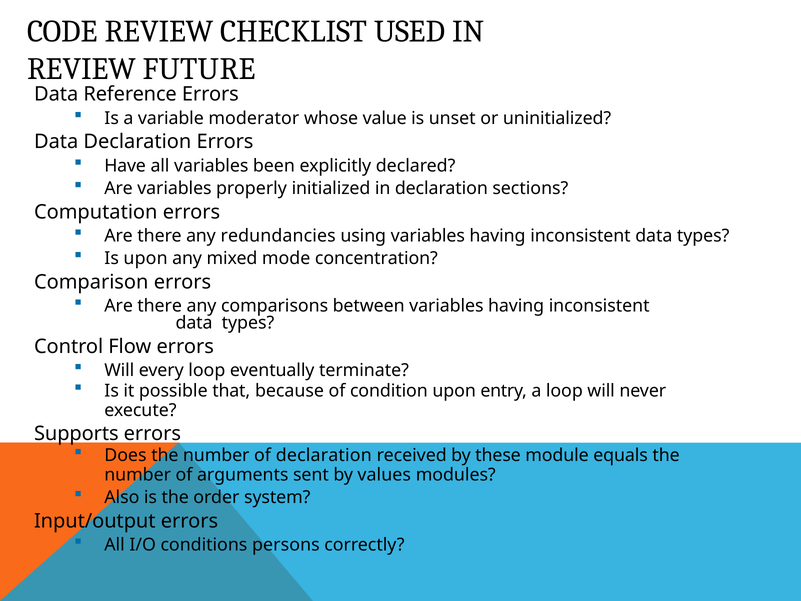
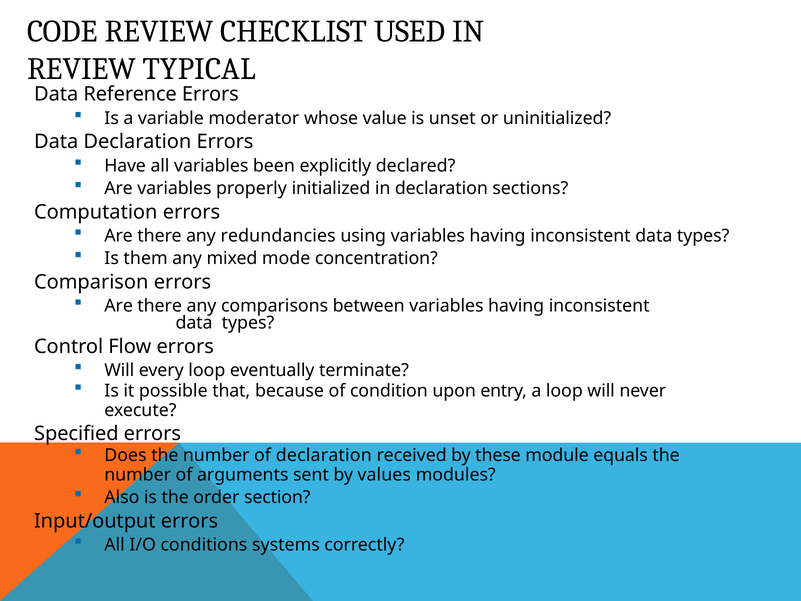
FUTURE: FUTURE -> TYPICAL (199, 69)
Is upon: upon -> them (146, 258)
Supports: Supports -> Specified (76, 434)
system: system -> section (277, 497)
persons: persons -> systems (286, 545)
